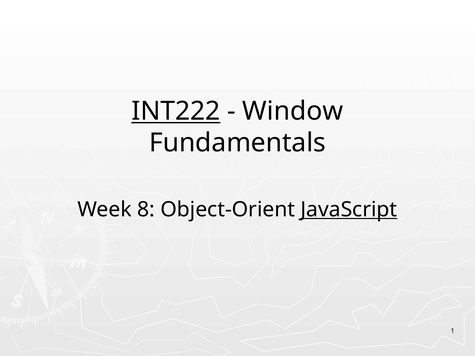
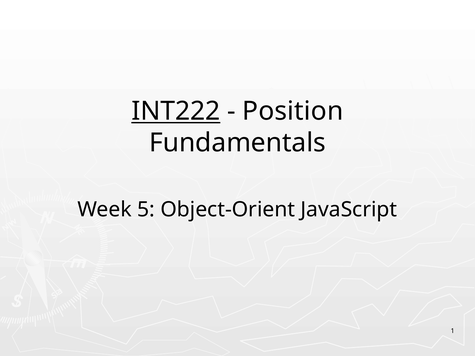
Window: Window -> Position (293, 111)
8: 8 -> 5 (146, 210)
JavaScript underline: present -> none (349, 210)
